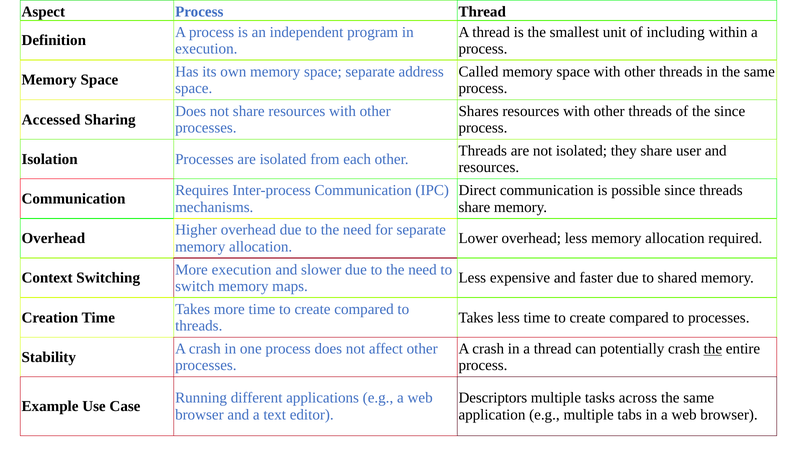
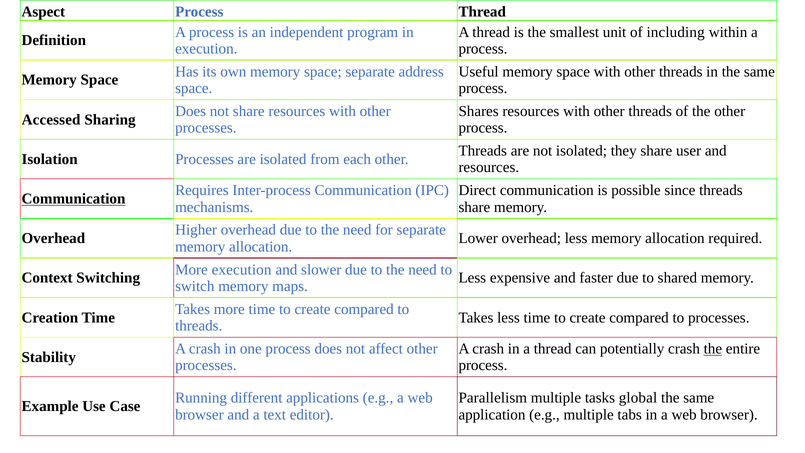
Called: Called -> Useful (479, 72)
the since: since -> other (730, 111)
Communication underline: none -> present (73, 199)
Descriptors: Descriptors -> Parallelism (493, 398)
across: across -> global (638, 398)
